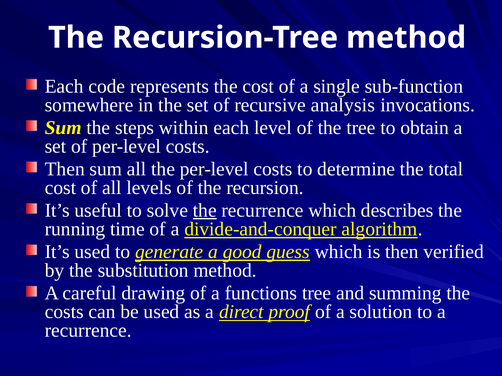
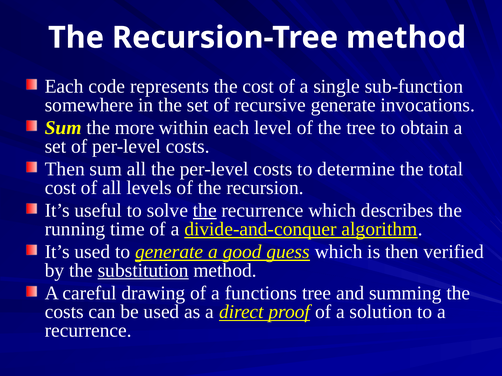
recursive analysis: analysis -> generate (343, 105)
steps: steps -> more (135, 128)
substitution underline: none -> present (143, 271)
